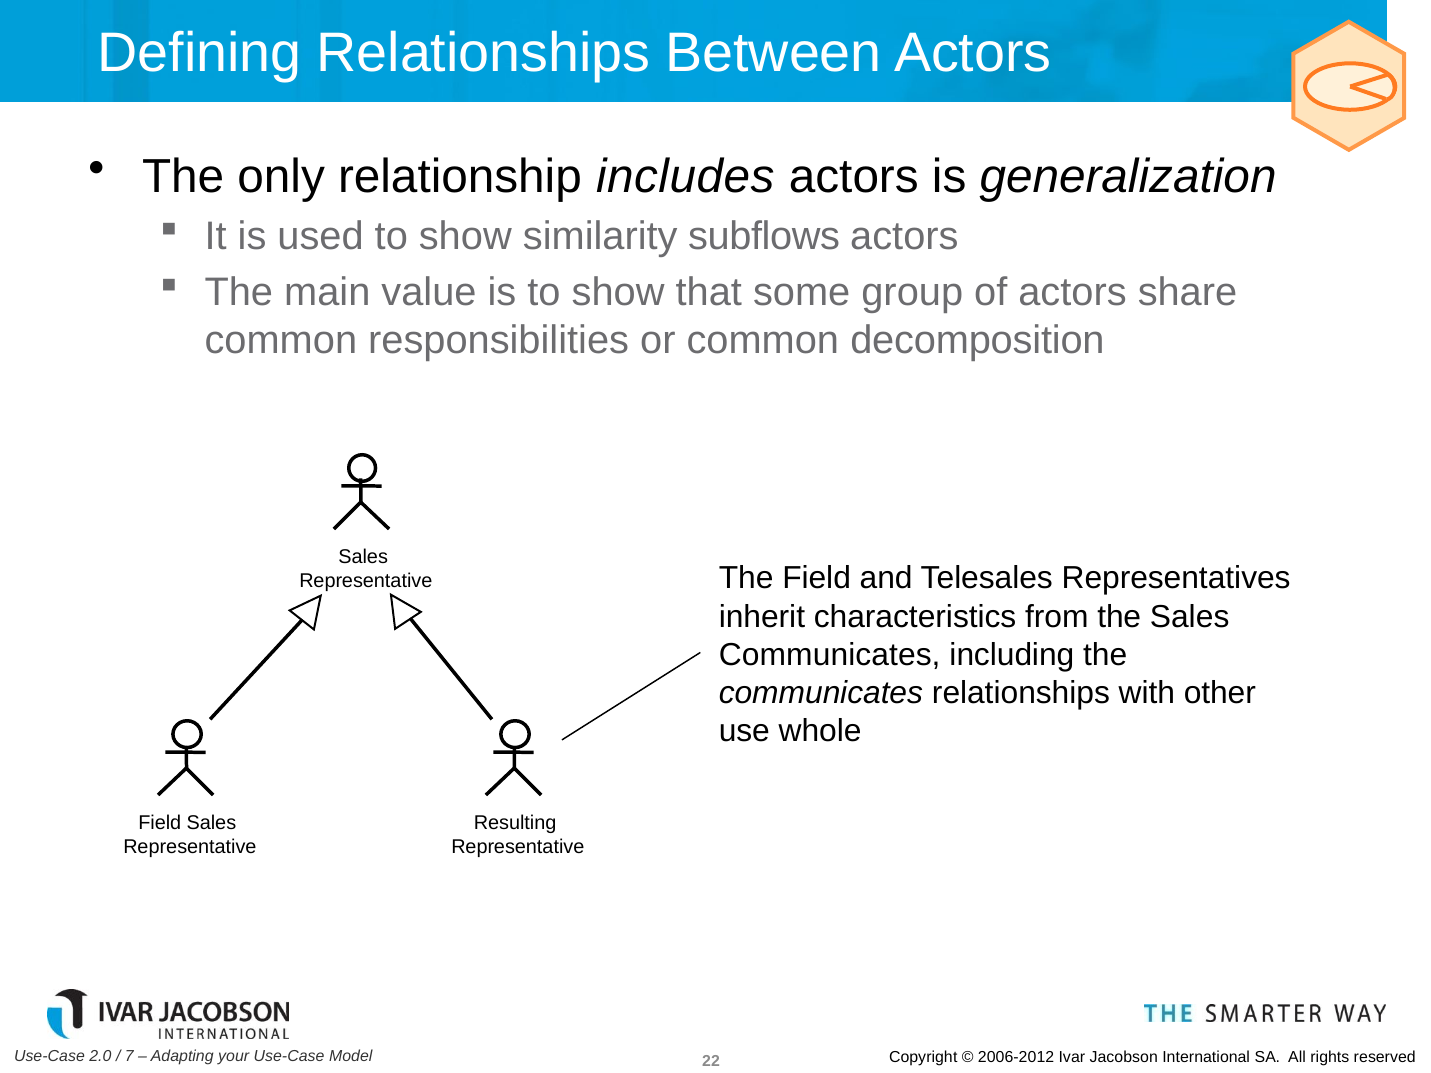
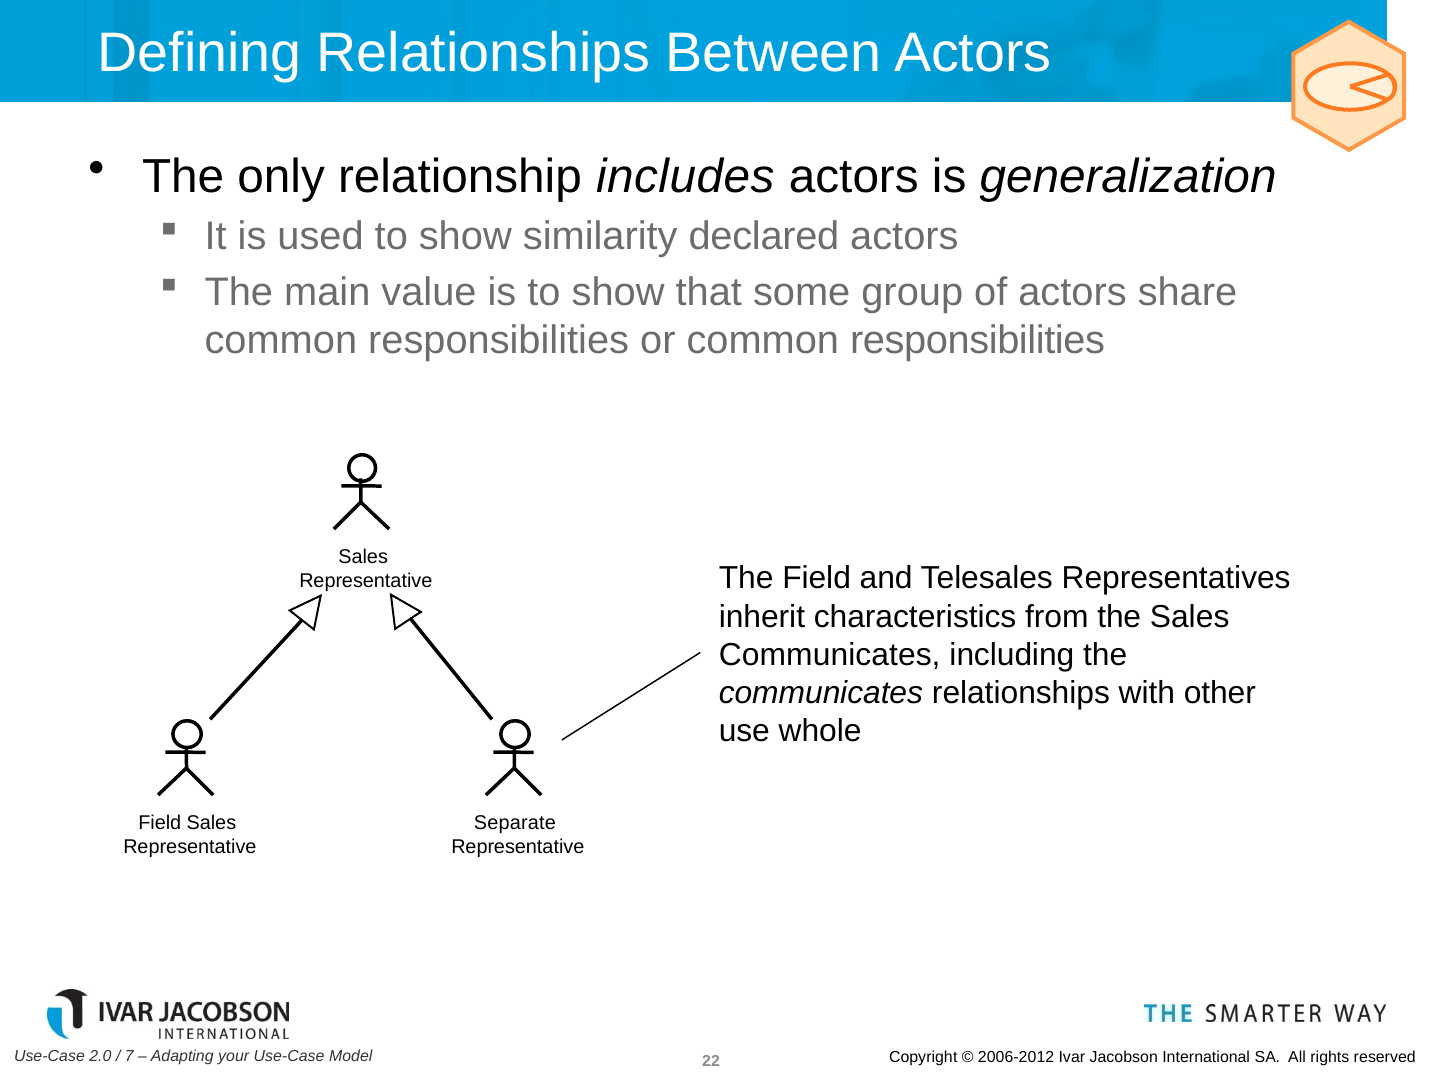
subflows: subflows -> declared (764, 237)
or common decomposition: decomposition -> responsibilities (978, 340)
Resulting: Resulting -> Separate (515, 823)
